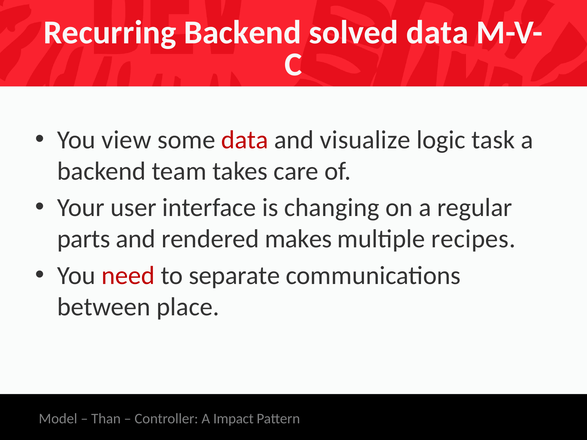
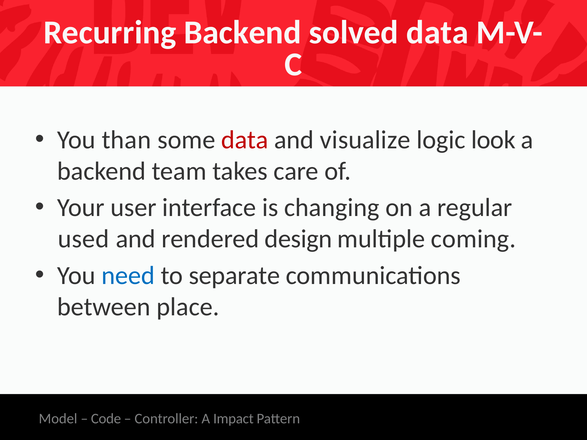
view: view -> than (126, 140)
task: task -> look (493, 140)
parts: parts -> used (83, 239)
makes: makes -> design (298, 239)
recipes: recipes -> coming (473, 239)
need colour: red -> blue (128, 276)
Than: Than -> Code (106, 419)
